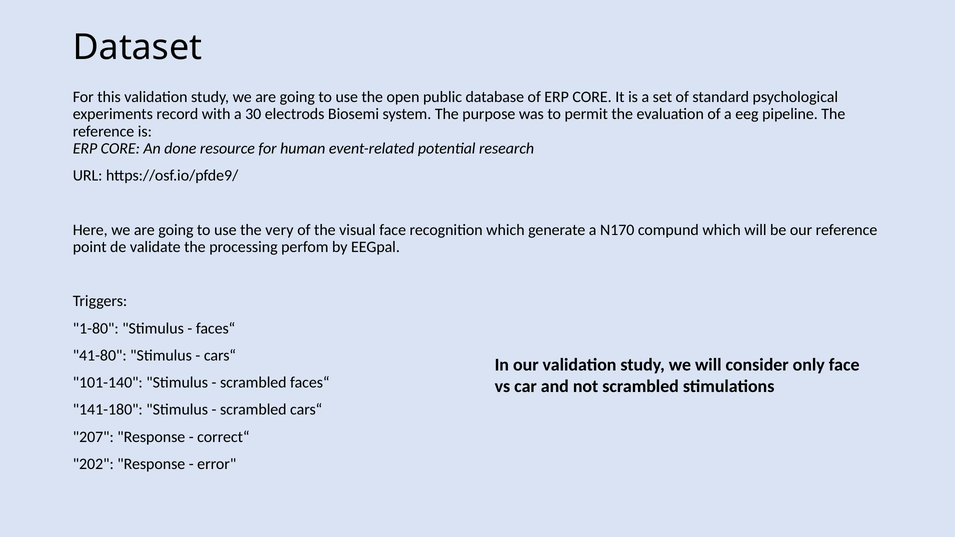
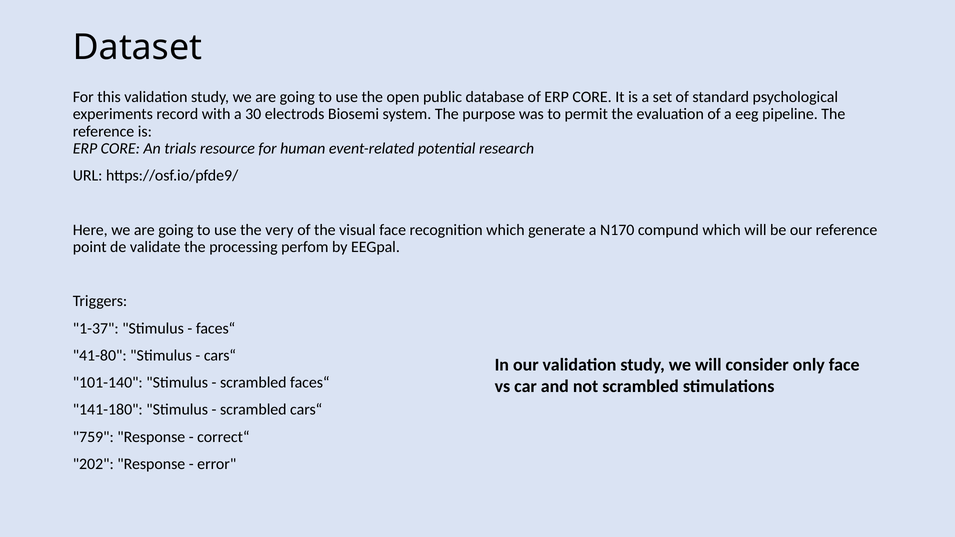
done: done -> trials (180, 148)
1-80: 1-80 -> 1-37 (96, 328)
207: 207 -> 759 (93, 437)
